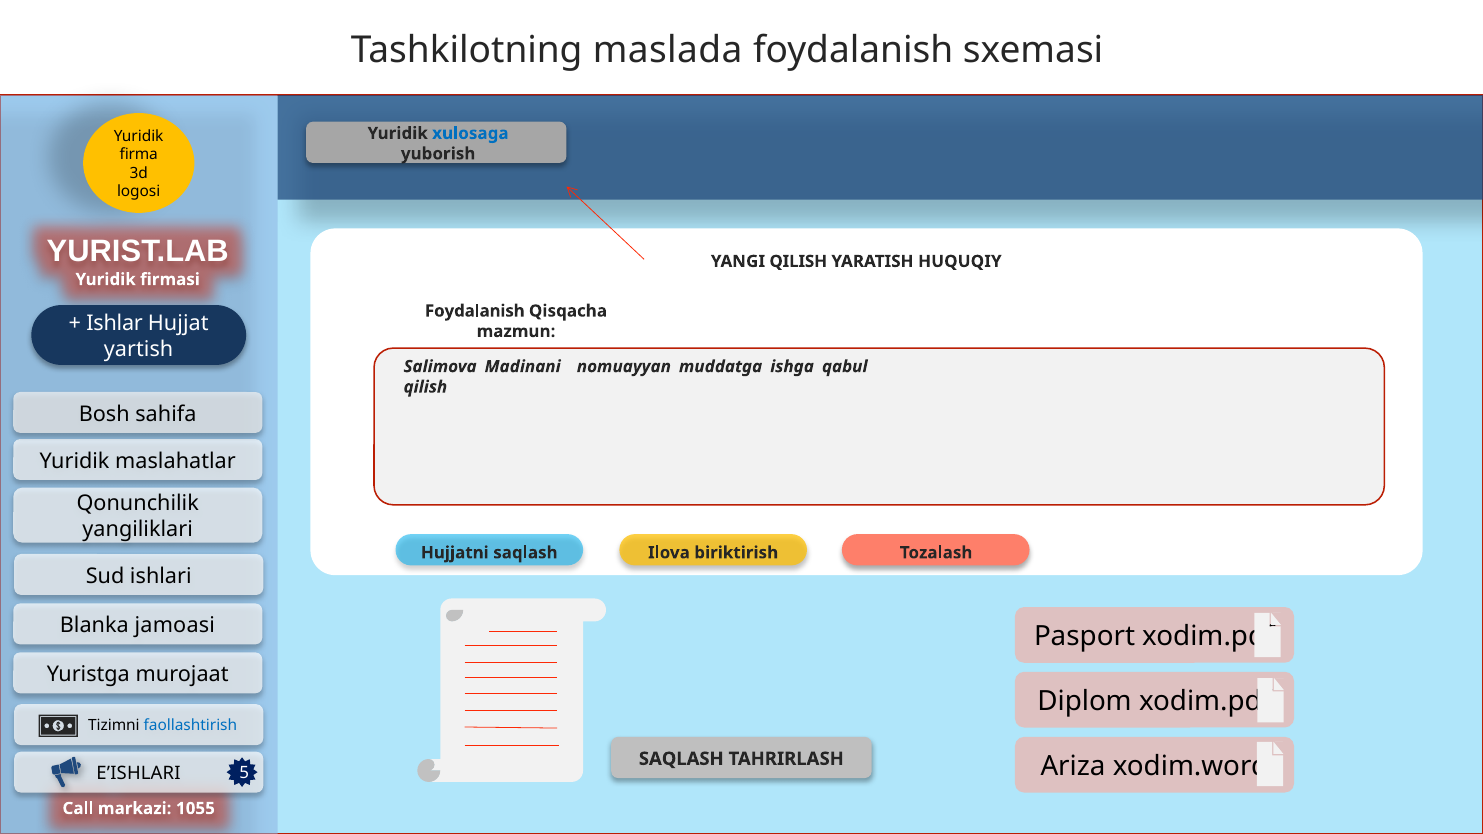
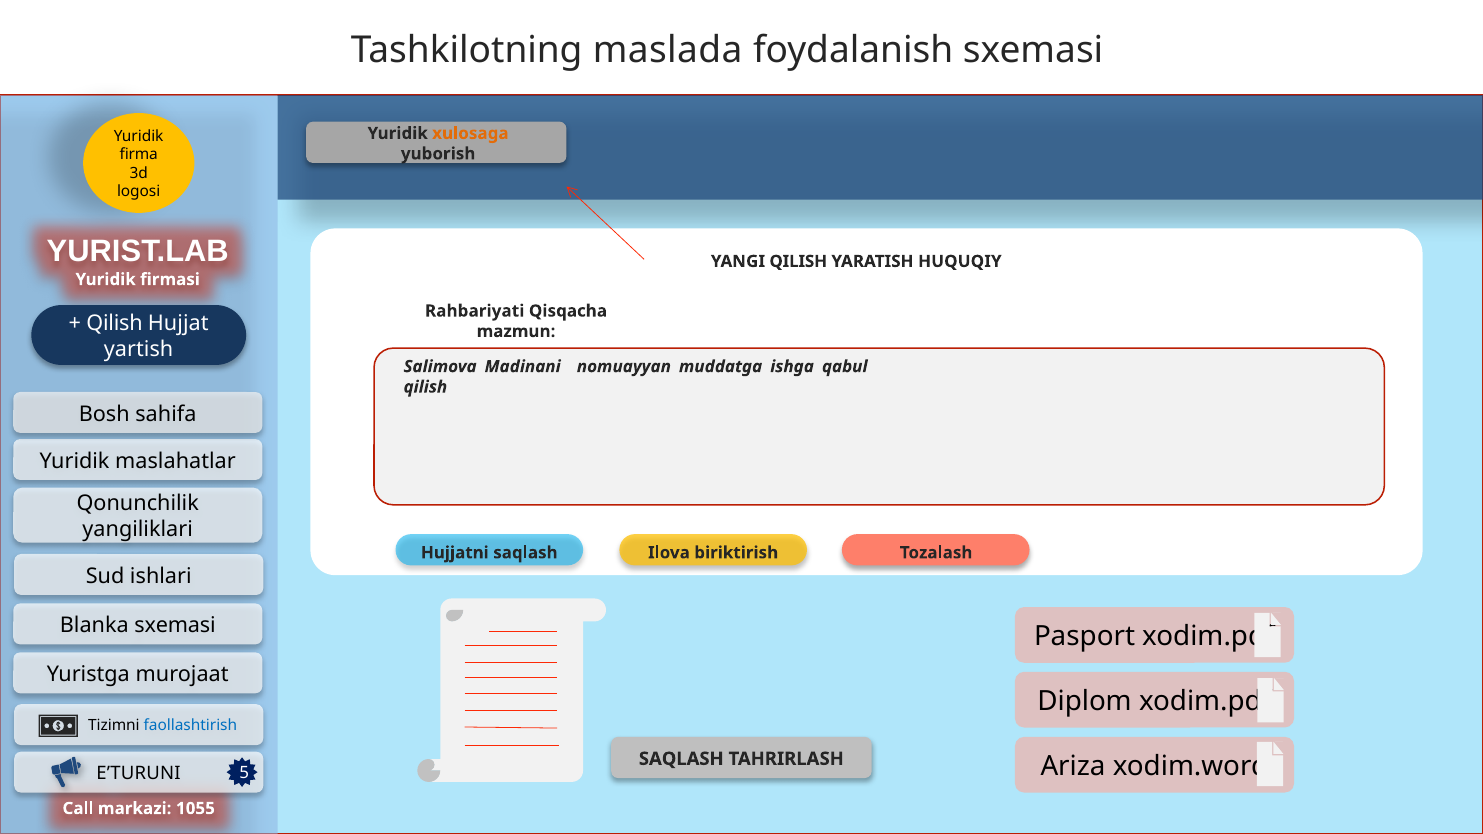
xulosaga colour: blue -> orange (470, 133)
Foydalanish: Foydalanish -> Rahbariyati (475, 311)
Ishlar: Ishlar -> Qilish (115, 324)
Blanka jamoasi: jamoasi -> sxemasi (175, 626)
E’ISHLARI: E’ISHLARI -> E’TURUNI (139, 774)
